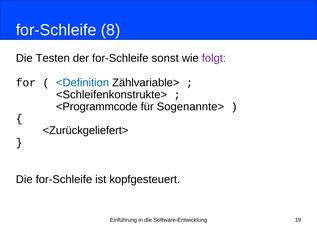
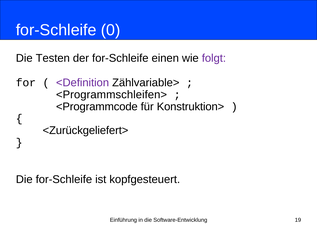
8: 8 -> 0 (111, 30)
sonst: sonst -> einen (165, 58)
<Definition colour: blue -> purple (83, 83)
<Schleifenkonstrukte>: <Schleifenkonstrukte> -> <Programmschleifen> (112, 94)
Sogenannte>: Sogenannte> -> Konstruktion> (190, 106)
